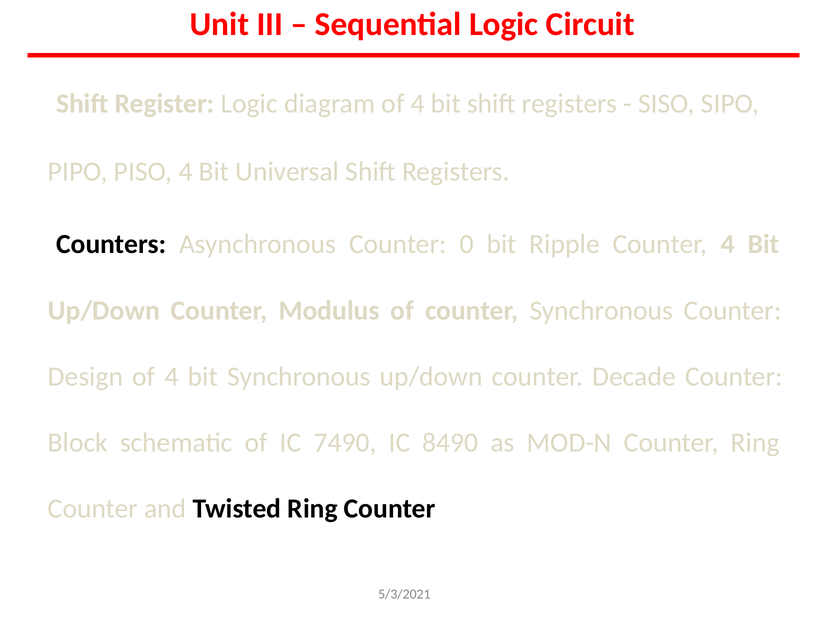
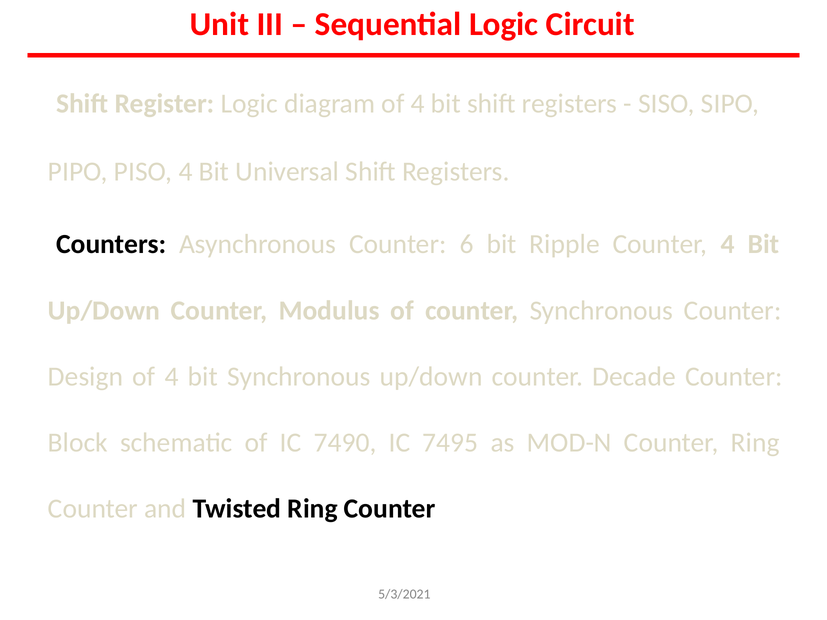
0: 0 -> 6 (467, 244)
8490: 8490 -> 7495 (450, 443)
